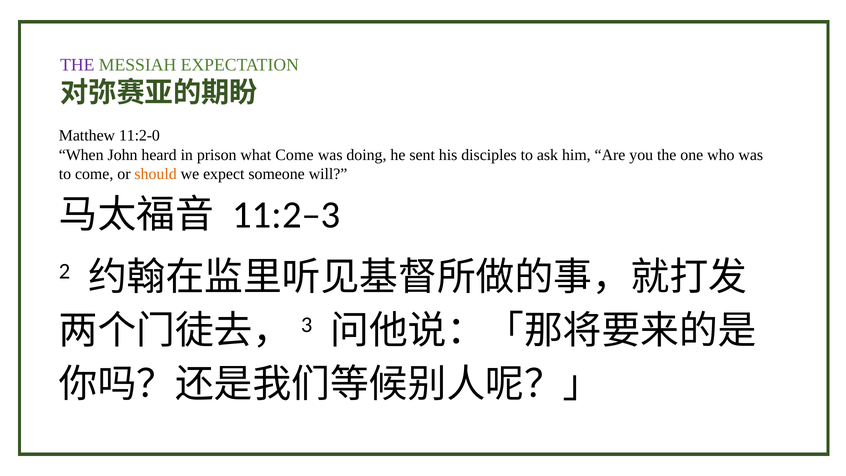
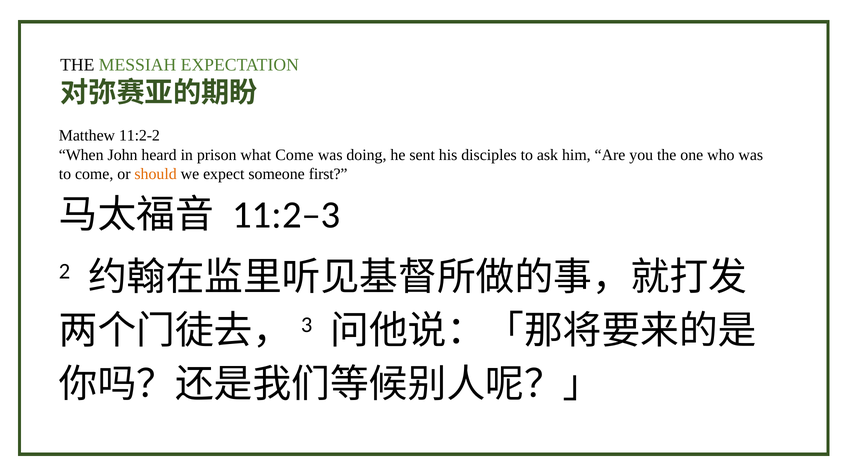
THE colour: purple -> black (77, 65)
11:2-0: 11:2-0 -> 11:2-2 (139, 136)
will: will -> first (328, 174)
